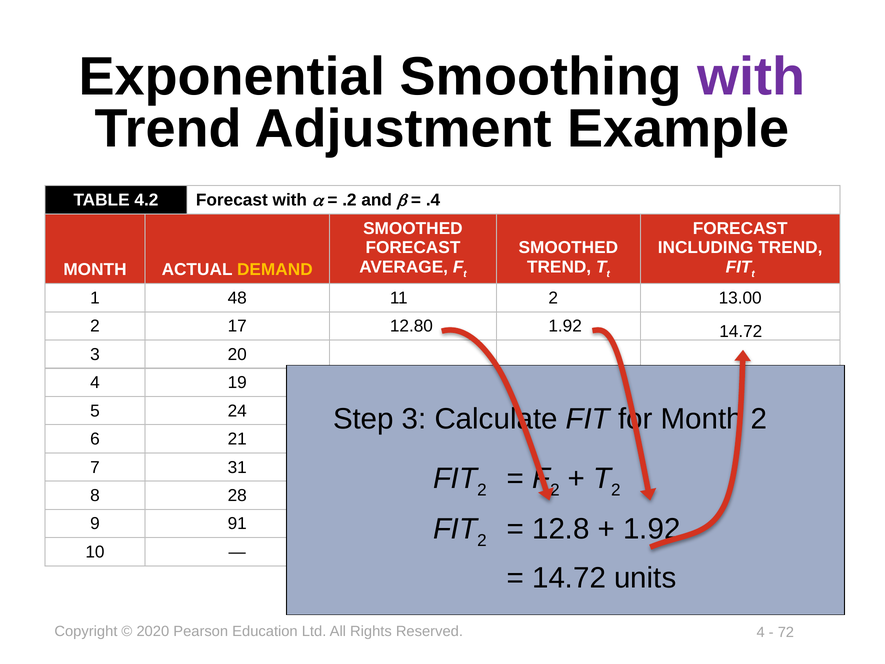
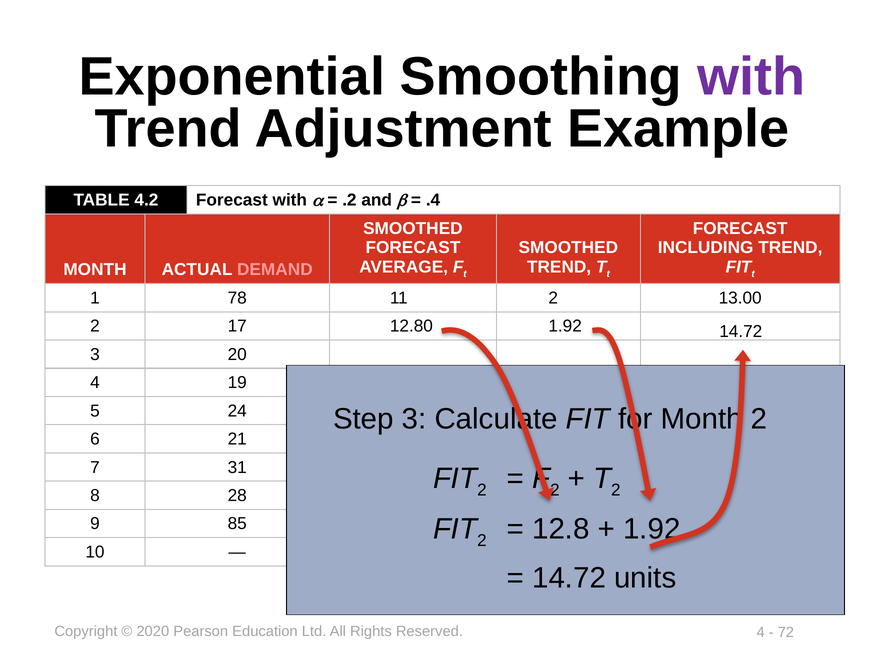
DEMAND colour: yellow -> pink (275, 270)
48: 48 -> 78 (237, 298)
91: 91 -> 85 (237, 524)
